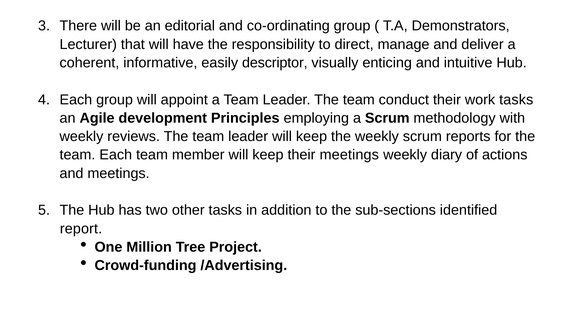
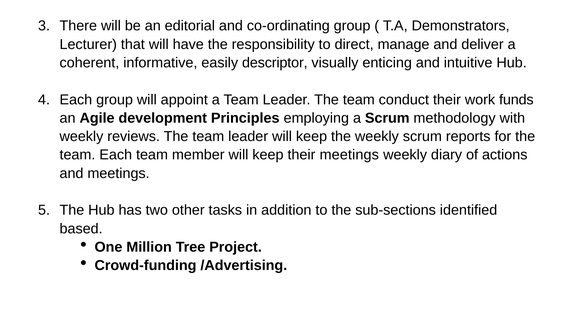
work tasks: tasks -> funds (516, 100)
report: report -> based (81, 229)
